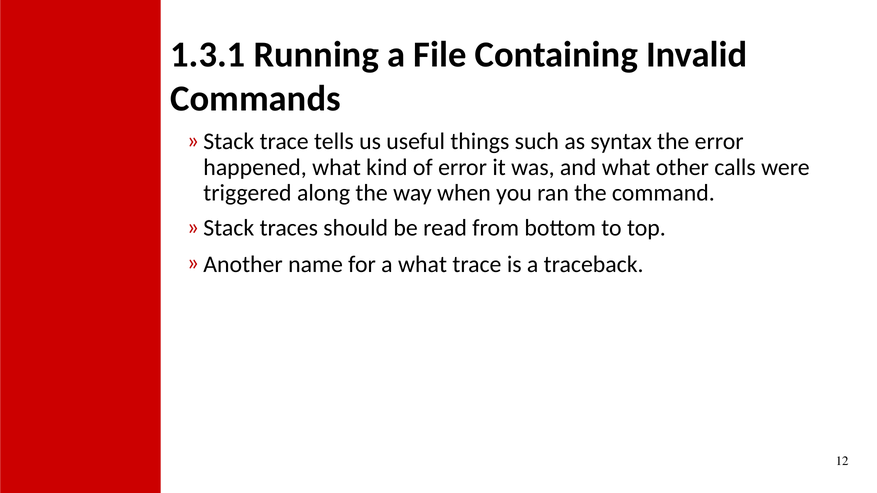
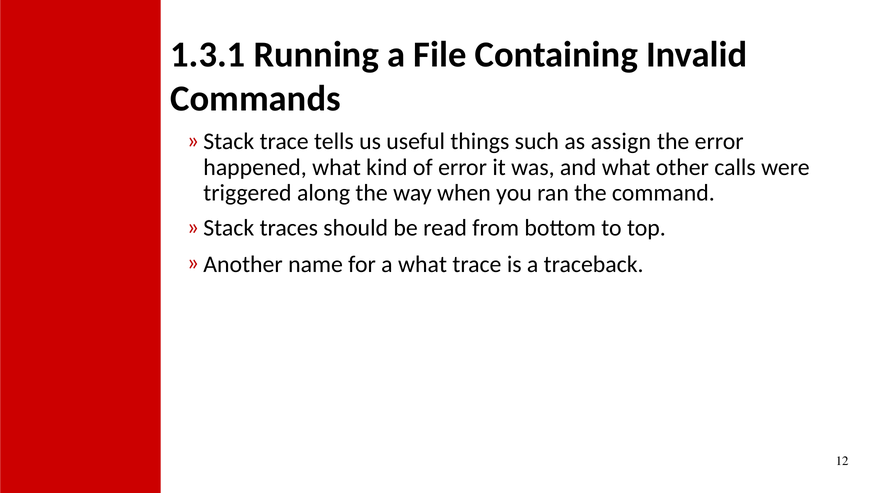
syntax: syntax -> assign (621, 142)
